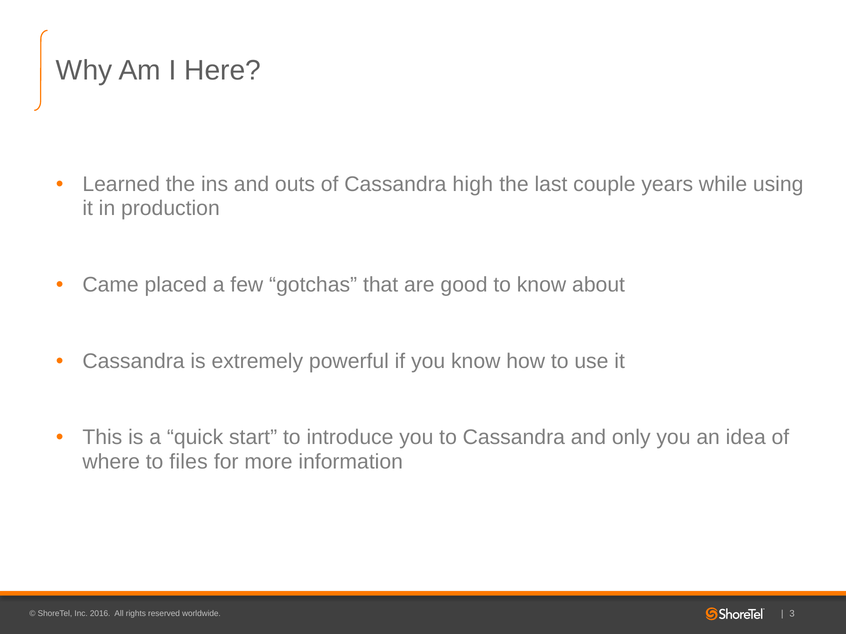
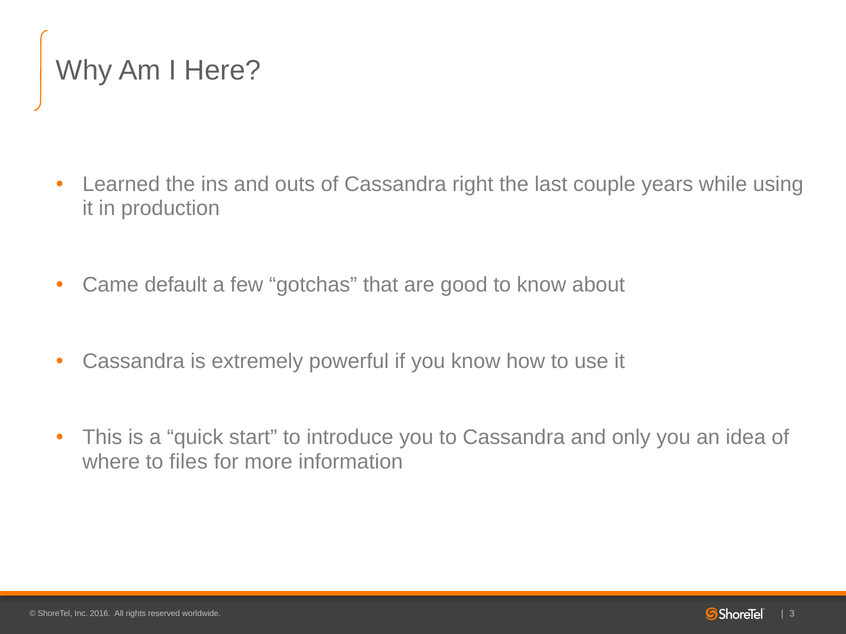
high: high -> right (473, 185)
placed: placed -> default (176, 285)
